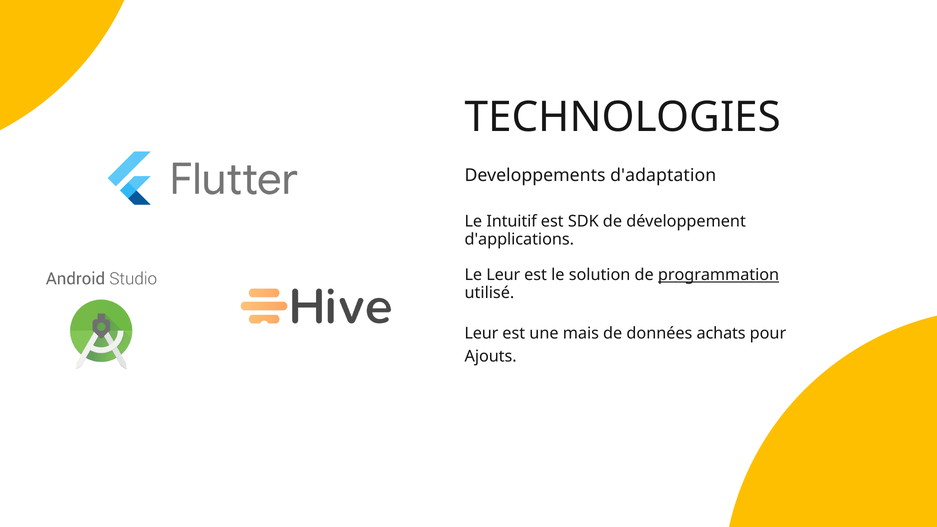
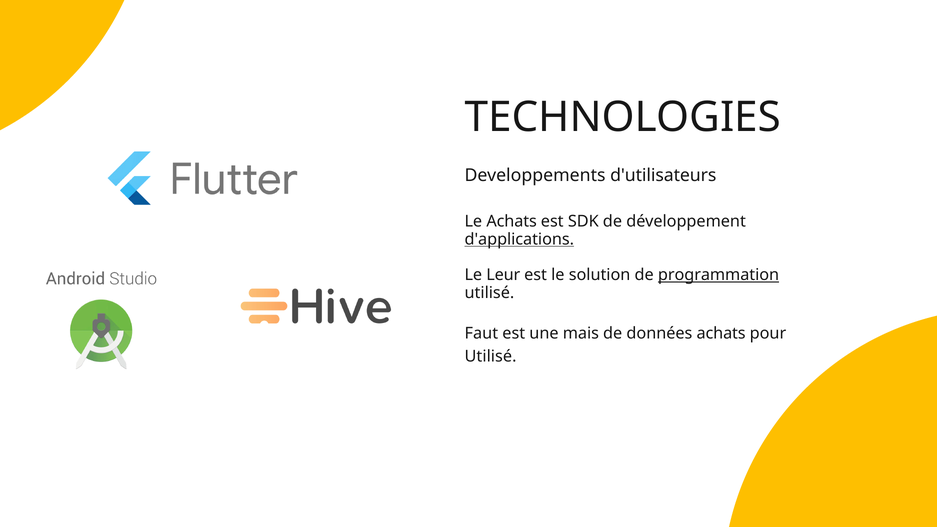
d'adaptation: d'adaptation -> d'utilisateurs (663, 176)
Le Intuitif: Intuitif -> Achats (512, 221)
d'applications underline: none -> present (519, 239)
Leur: Leur -> Faut (481, 334)
Ajouts: Ajouts -> Utilisé (491, 356)
